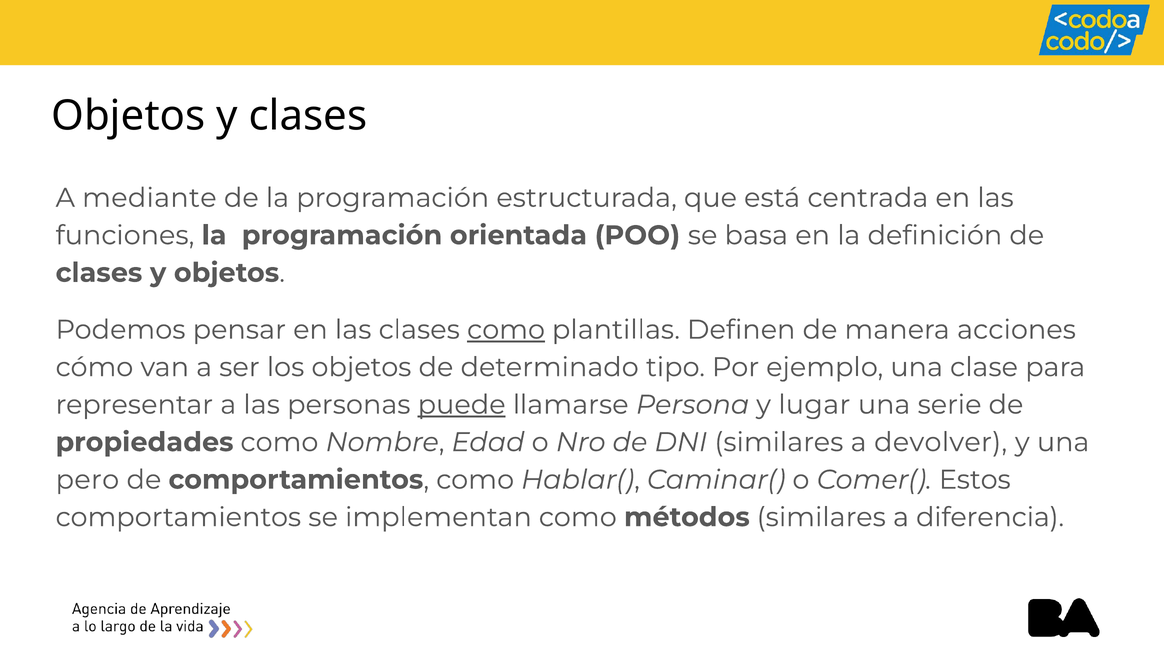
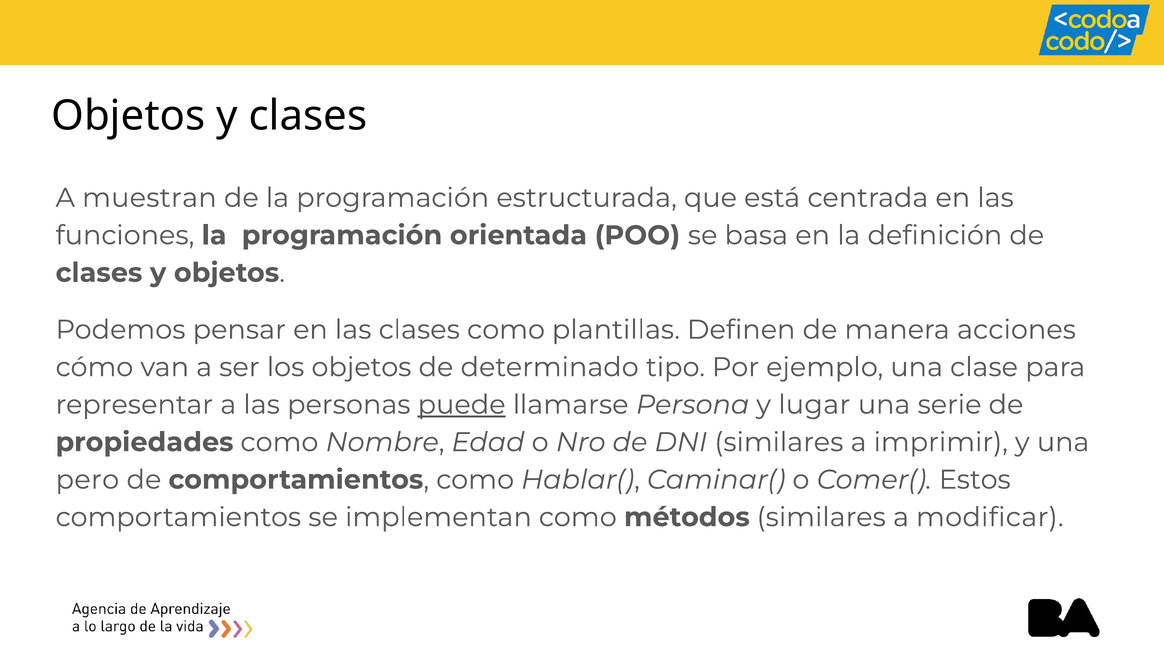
mediante: mediante -> muestran (149, 198)
como underline: present -> none (506, 330)
devolver: devolver -> imprimir (941, 442)
diferencia: diferencia -> modificar (990, 517)
